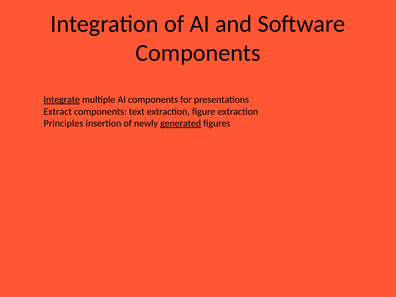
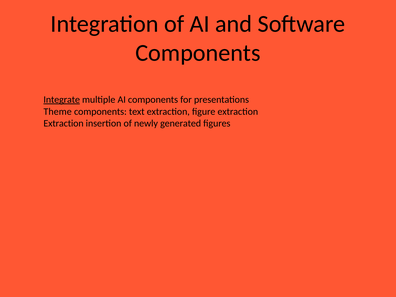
Extract: Extract -> Theme (58, 112)
Principles: Principles -> Extraction (64, 123)
generated underline: present -> none (181, 123)
